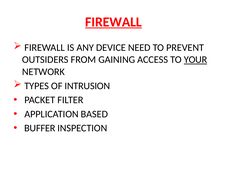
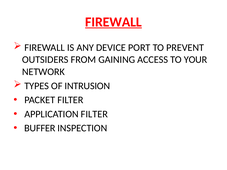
NEED: NEED -> PORT (139, 48)
YOUR underline: present -> none (195, 60)
APPLICATION BASED: BASED -> FILTER (94, 114)
